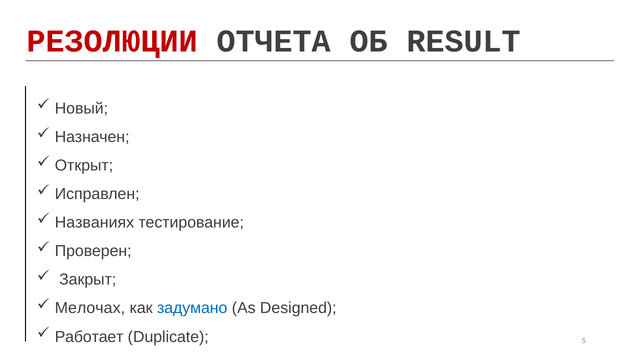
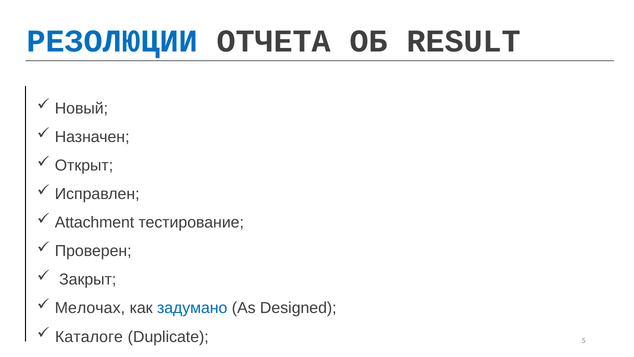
РЕЗОЛЮЦИИ colour: red -> blue (112, 41)
Названиях: Названиях -> Attachment (95, 222)
Работает: Работает -> Каталоге (89, 336)
